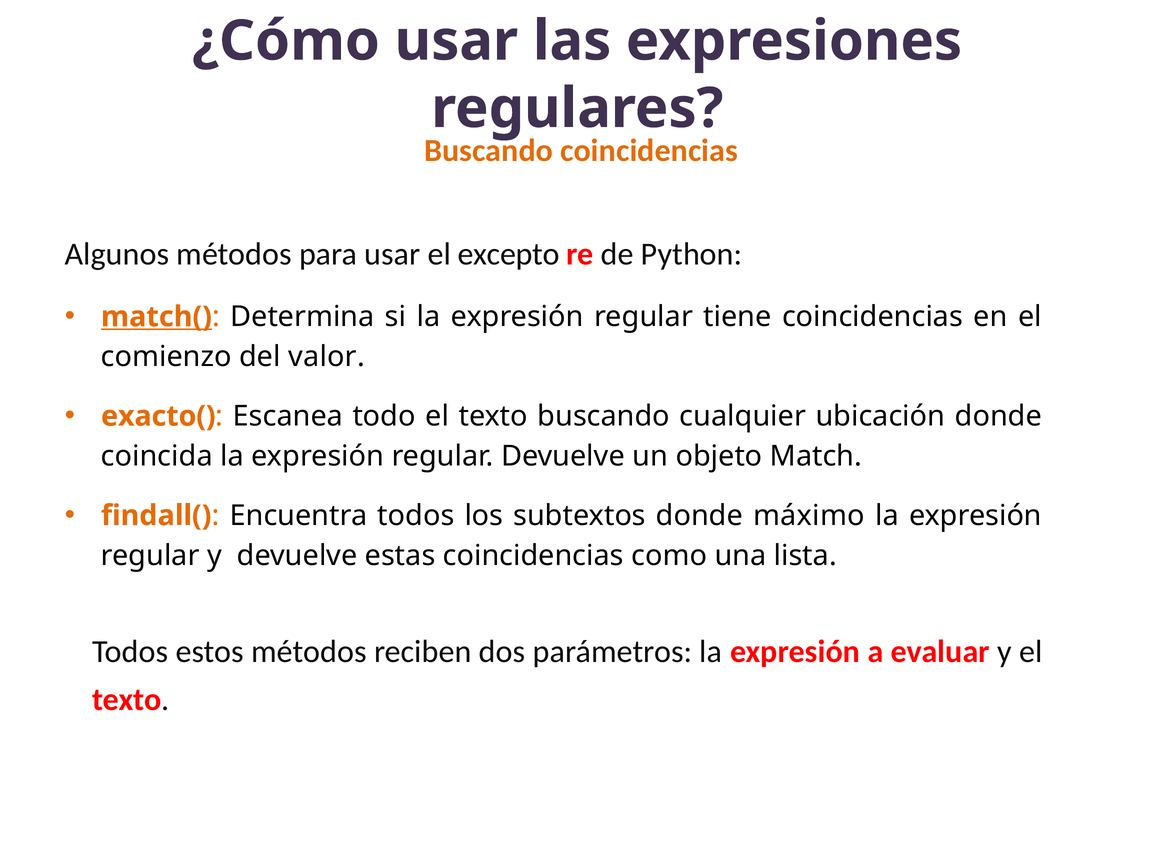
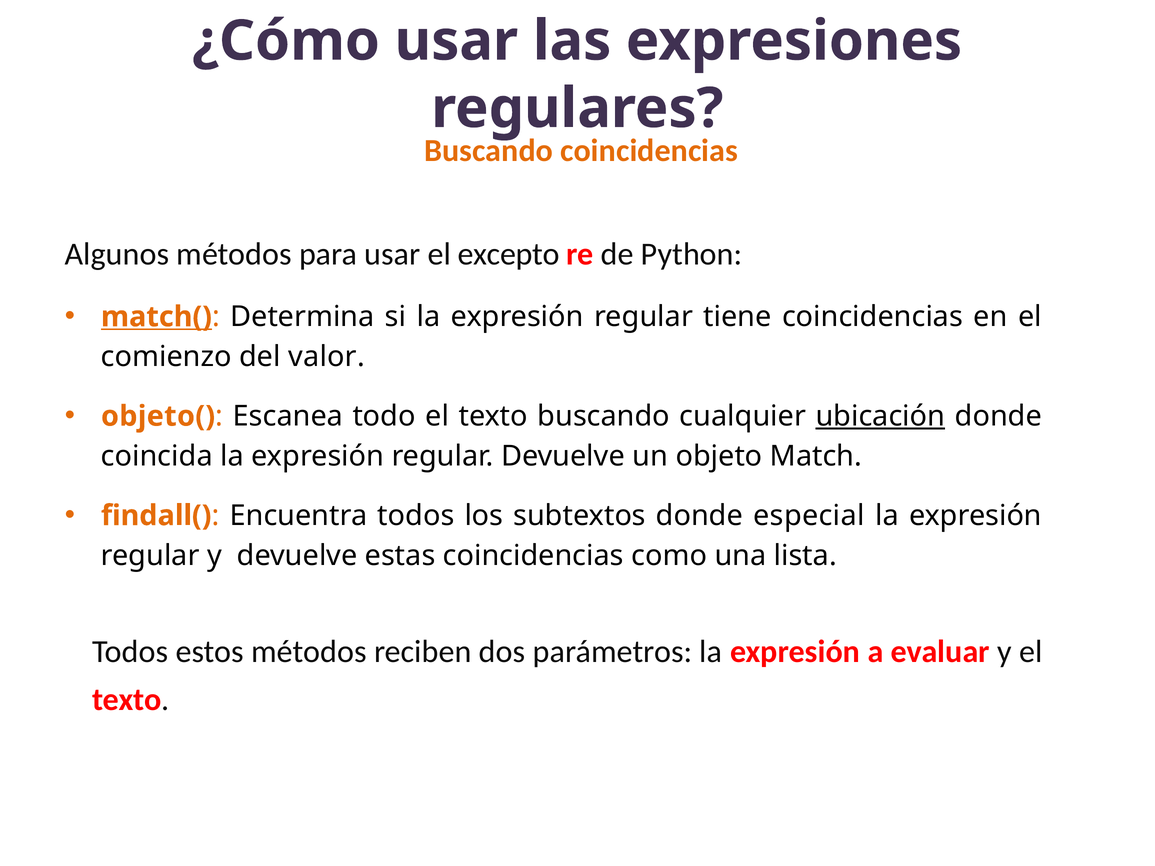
exacto(: exacto( -> objeto( (158, 416)
ubicación underline: none -> present (880, 416)
máximo: máximo -> especial (809, 516)
